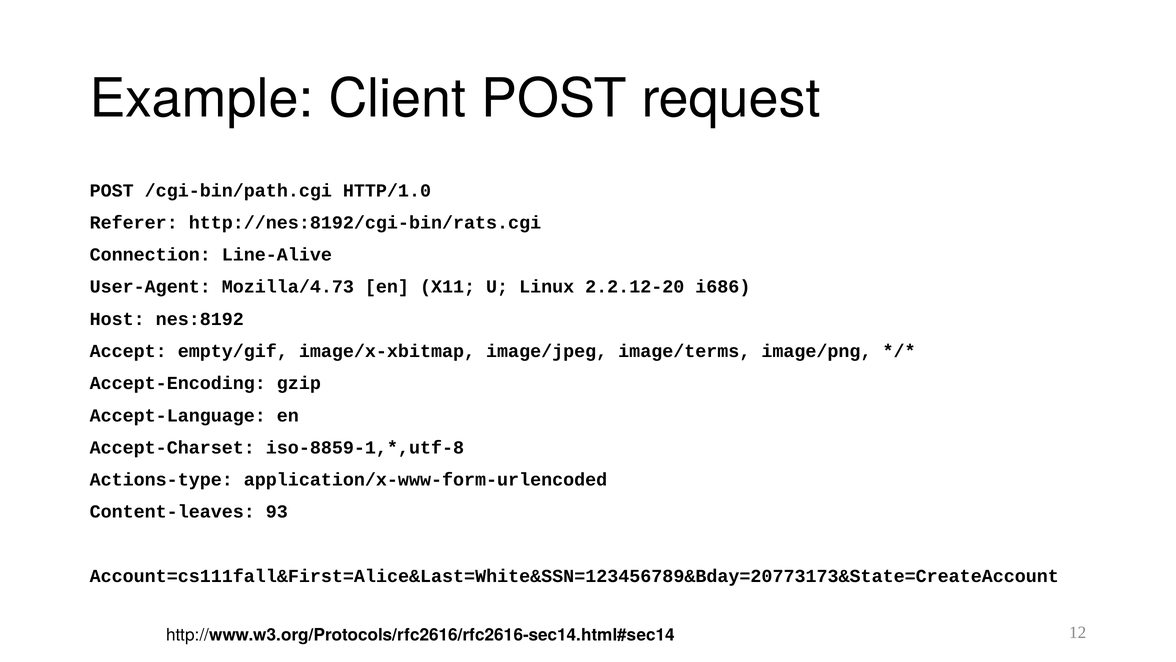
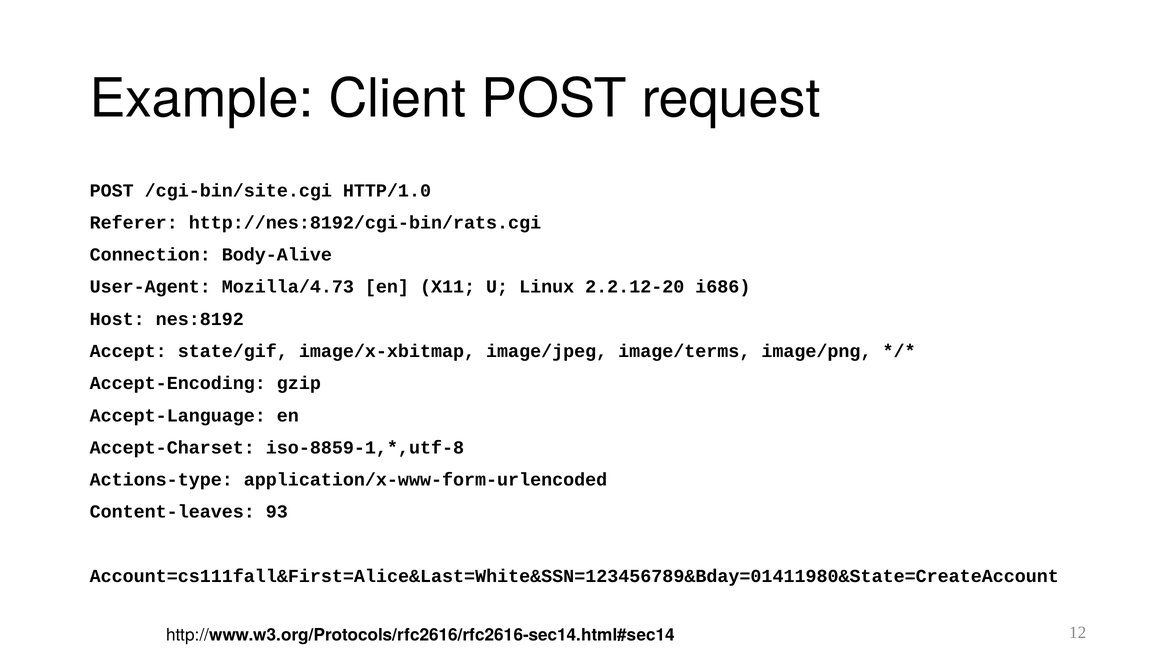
/cgi-bin/path.cgi: /cgi-bin/path.cgi -> /cgi-bin/site.cgi (238, 190)
Line-Alive: Line-Alive -> Body-Alive (277, 255)
empty/gif: empty/gif -> state/gif (233, 351)
Account=cs111fall&First=Alice&Last=White&SSN=123456789&Bday=20773173&State=CreateAccount: Account=cs111fall&First=Alice&Last=White&SSN=123456789&Bday=20773173&State=CreateAccount -> Account=cs111fall&First=Alice&Last=White&SSN=123456789&Bday=01411980&State=CreateAccount (574, 576)
